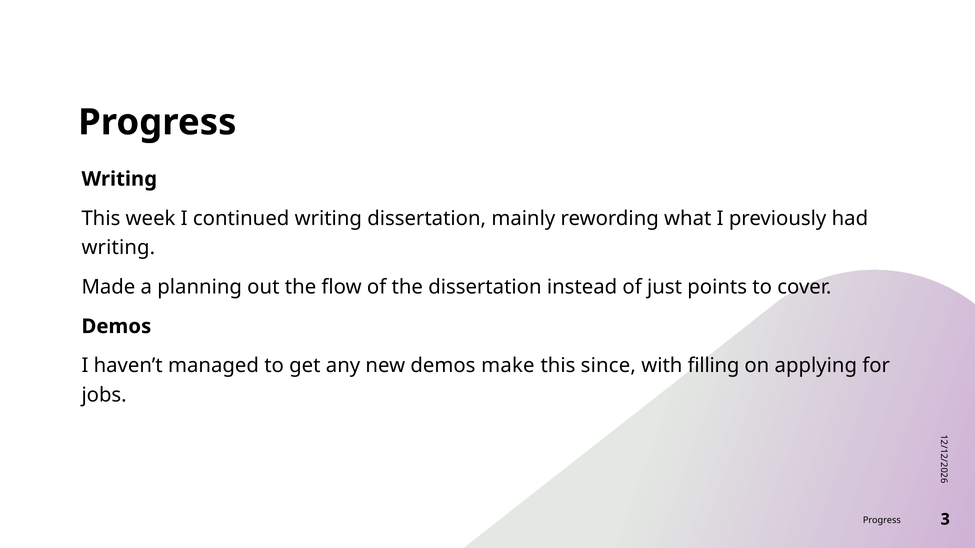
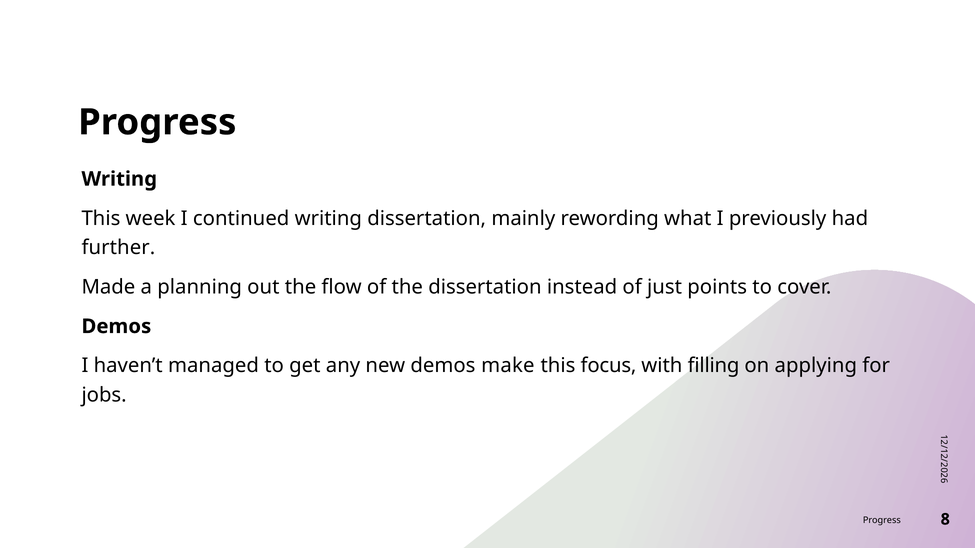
writing: writing -> further (118, 248)
since: since -> focus (608, 366)
3: 3 -> 8 (945, 520)
